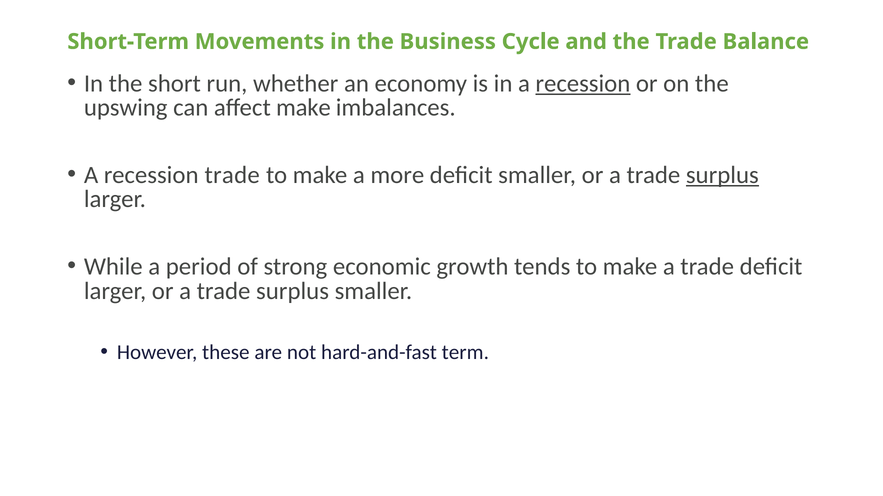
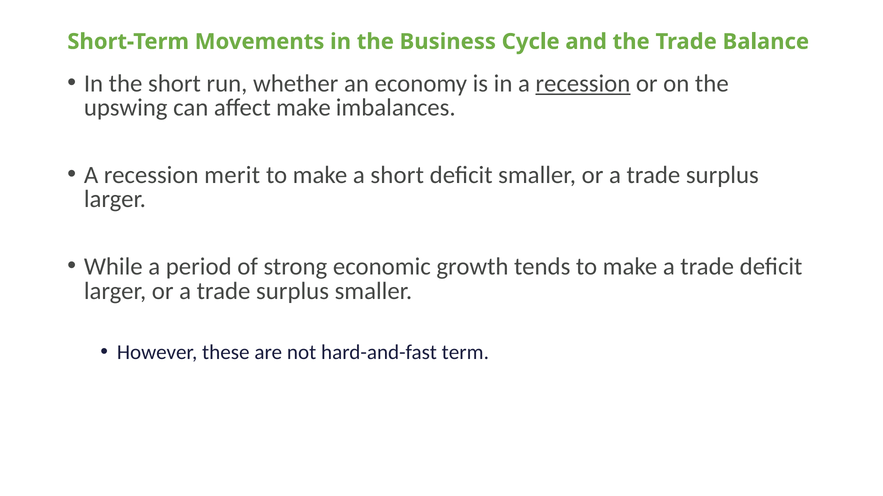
recession trade: trade -> merit (232, 175)
a more: more -> short (397, 175)
surplus underline: present -> none (722, 175)
